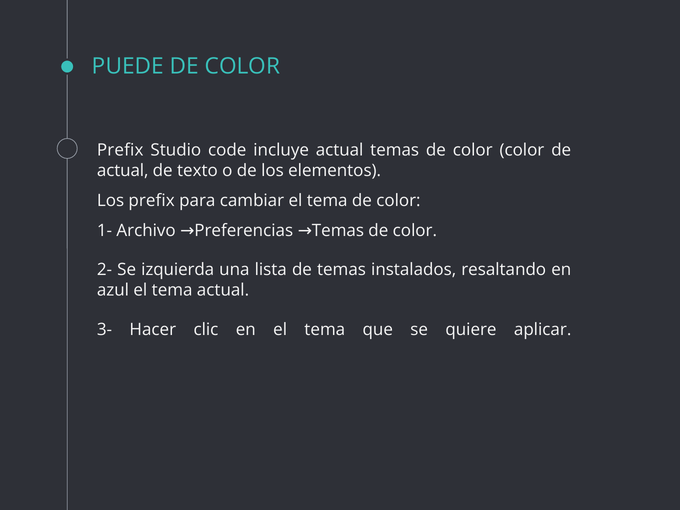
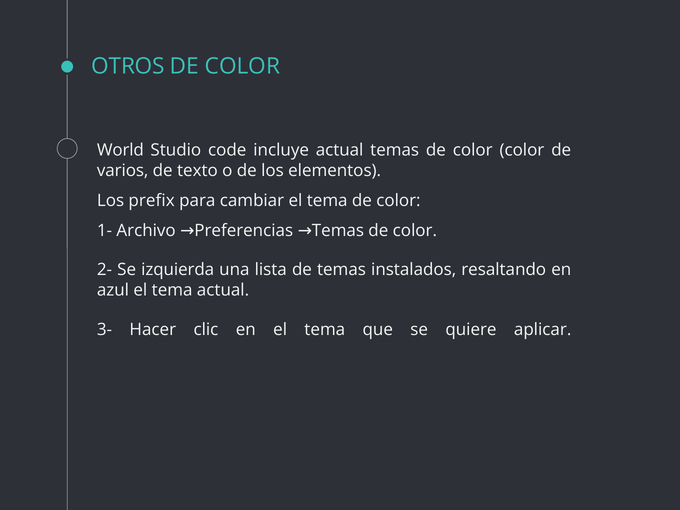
PUEDE: PUEDE -> OTROS (128, 66)
Prefix: Prefix -> World (120, 150)
actual: actual -> varios (123, 171)
